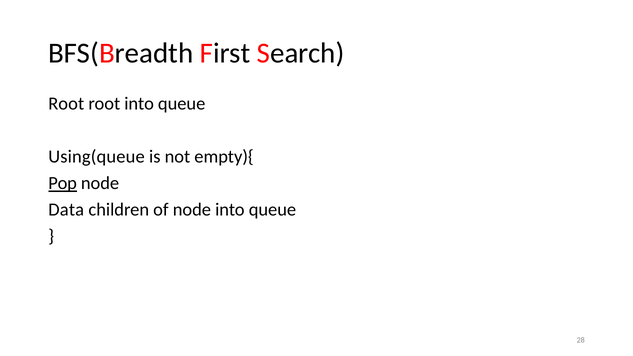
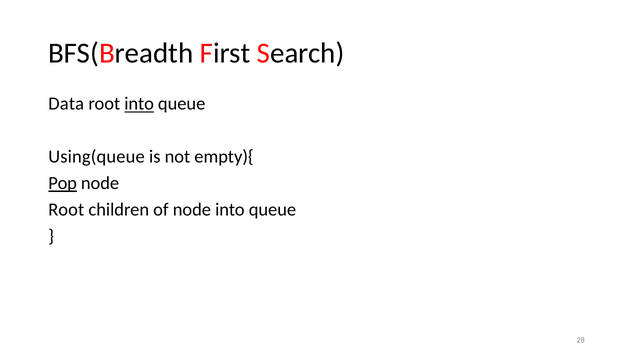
Root: Root -> Data (66, 104)
into underline: none -> present (139, 104)
Data: Data -> Root (66, 210)
